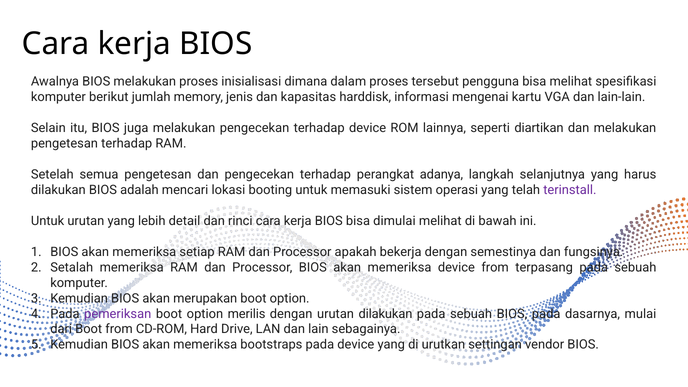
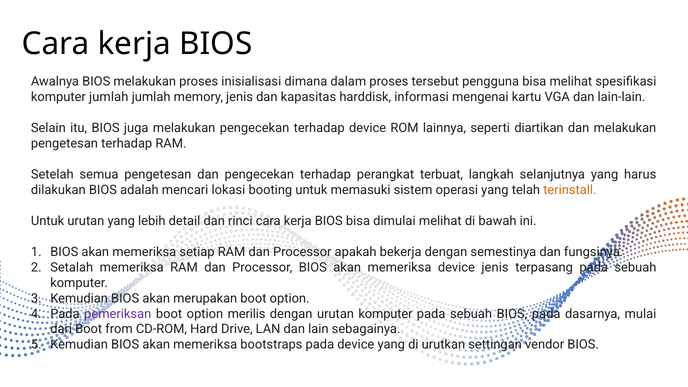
komputer berikut: berikut -> jumlah (109, 97)
adanya: adanya -> terbuat (441, 174)
terinstall colour: purple -> orange (570, 190)
device from: from -> jenis (495, 267)
urutan dilakukan: dilakukan -> komputer (385, 314)
